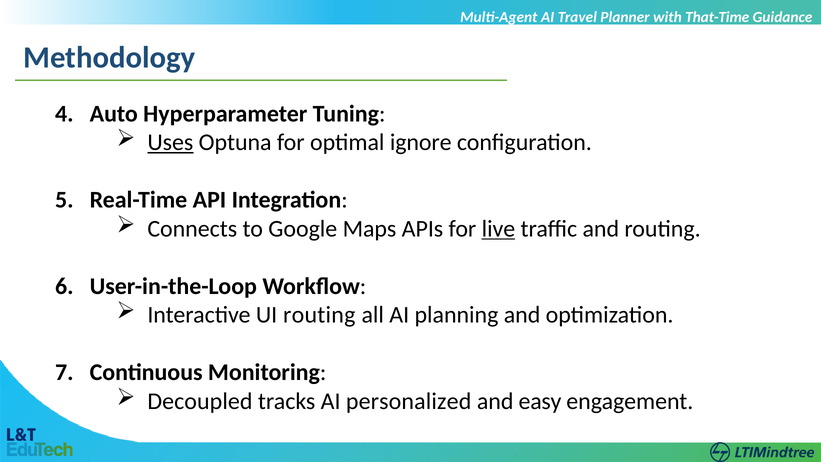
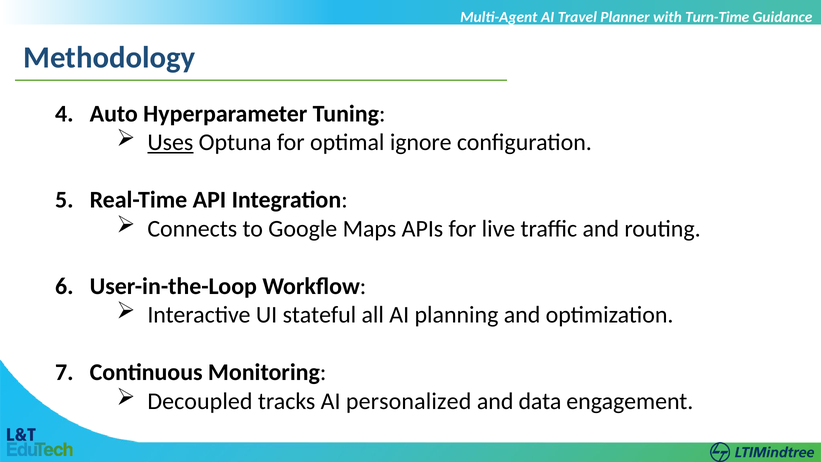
That-Time: That-Time -> Turn-Time (717, 17)
live underline: present -> none (498, 229)
UI routing: routing -> stateful (319, 315)
easy: easy -> data (540, 401)
